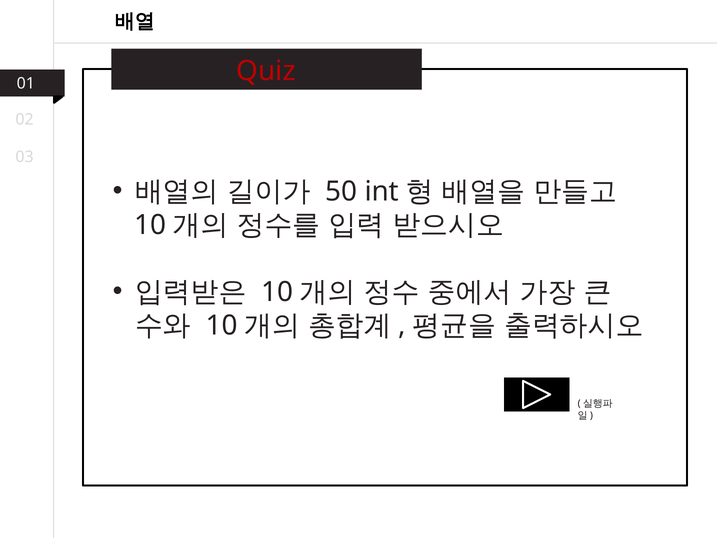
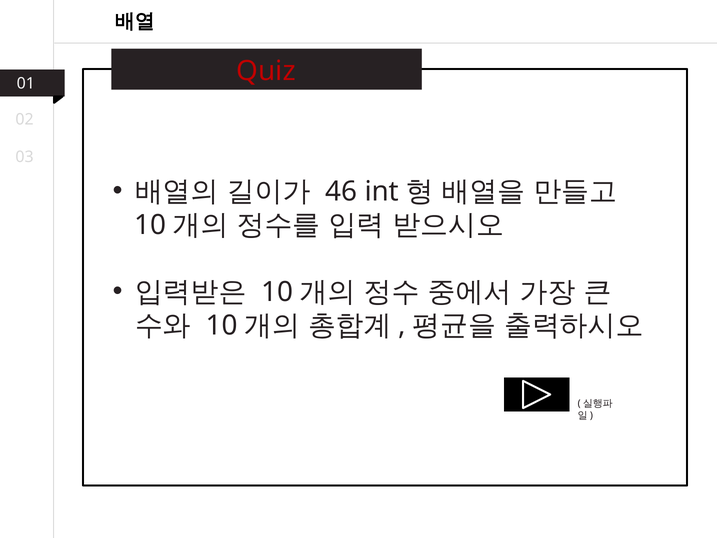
50: 50 -> 46 (341, 191)
